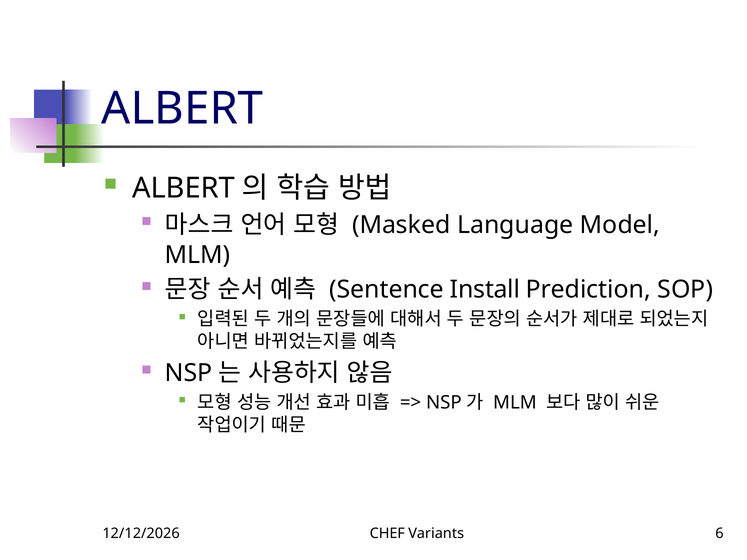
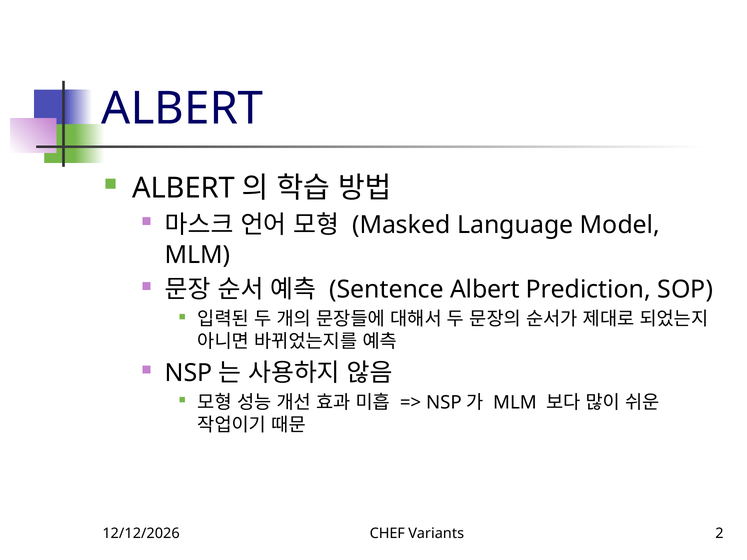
Sentence Install: Install -> Albert (485, 290)
6: 6 -> 2 (719, 534)
